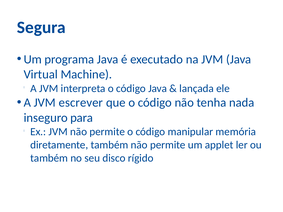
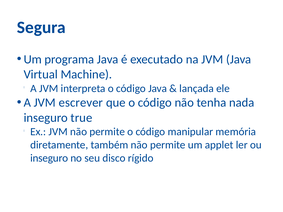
para: para -> true (81, 118)
também: também -> inseguro (49, 158)
